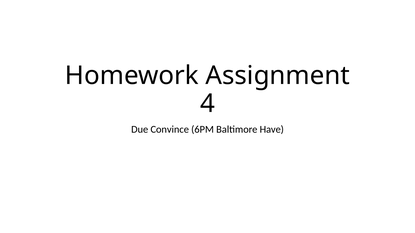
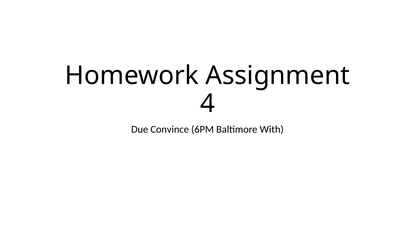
Have: Have -> With (272, 130)
